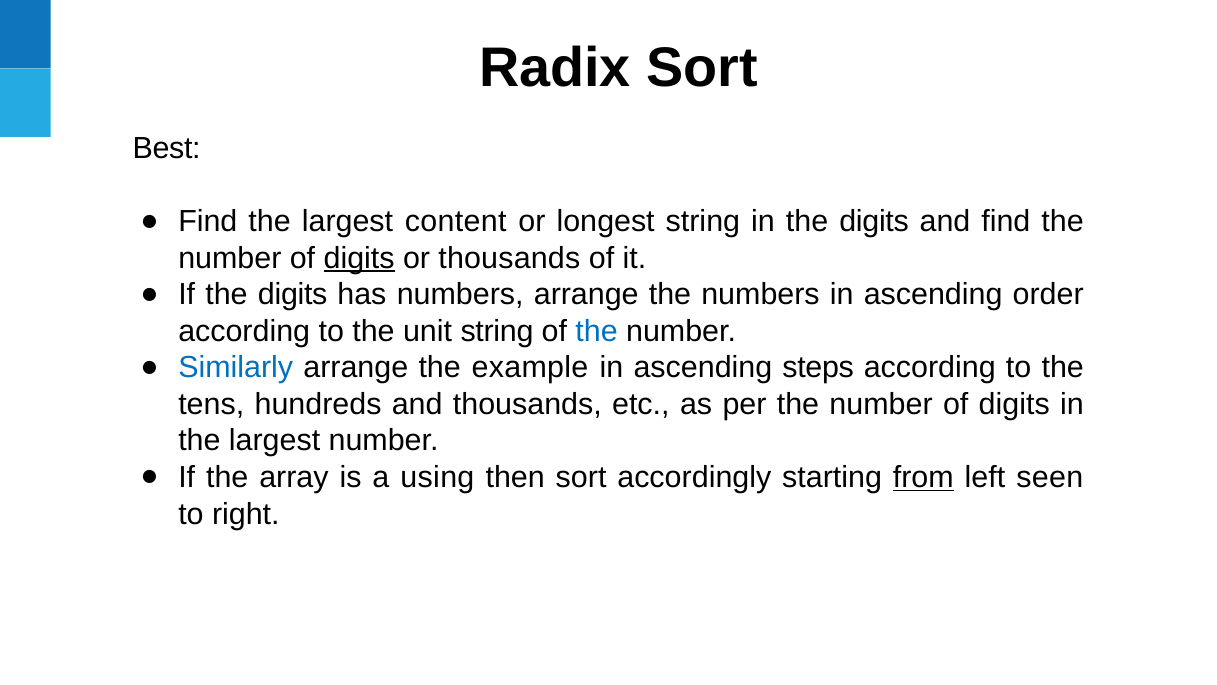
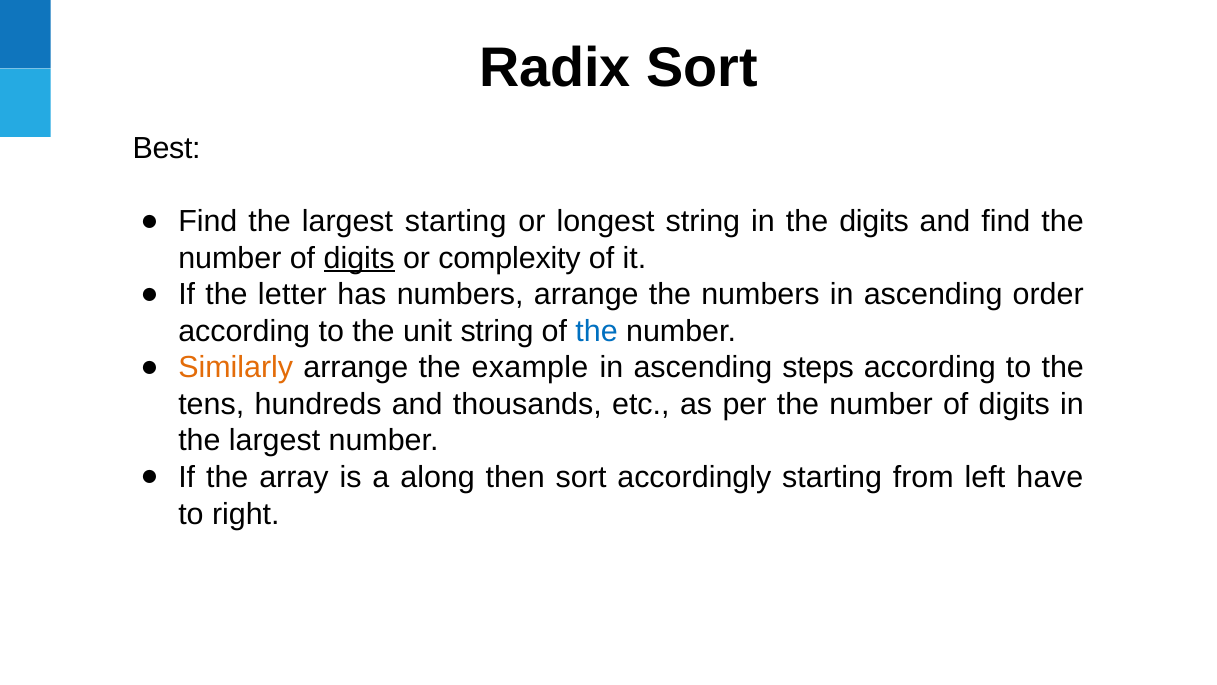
largest content: content -> starting (456, 222)
or thousands: thousands -> complexity (510, 258)
If the digits: digits -> letter (292, 295)
Similarly colour: blue -> orange (236, 368)
using: using -> along (438, 477)
from underline: present -> none (923, 477)
seen: seen -> have (1050, 477)
